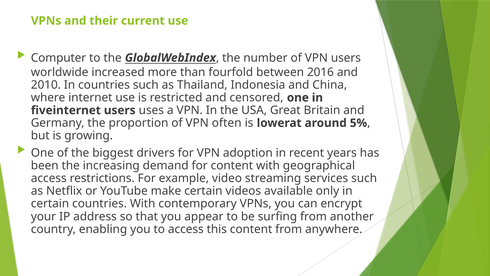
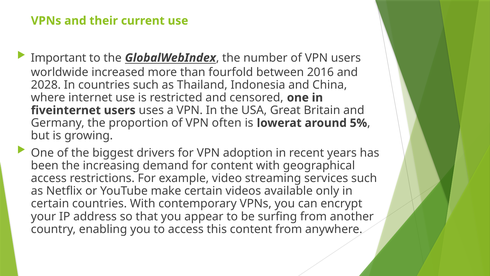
Computer: Computer -> Important (59, 58)
2010: 2010 -> 2028 (46, 85)
